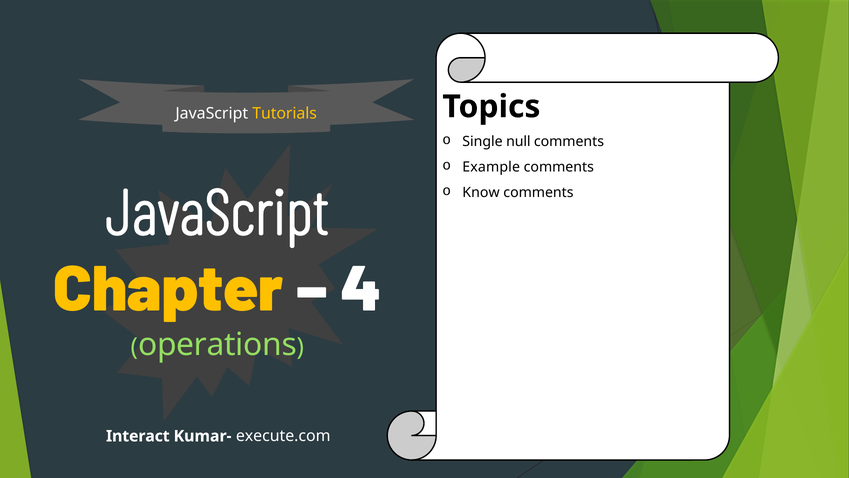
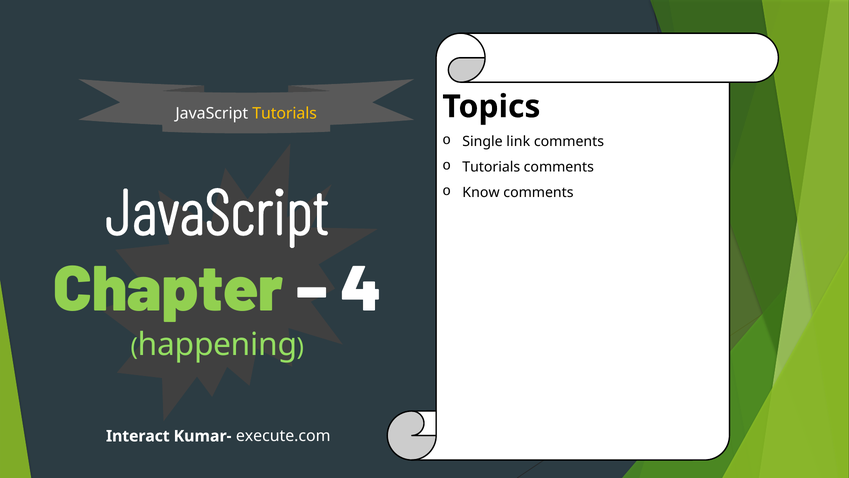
null: null -> link (518, 141)
Example: Example -> Tutorials (491, 167)
Chapter colour: yellow -> light green (169, 289)
operations: operations -> happening (218, 345)
